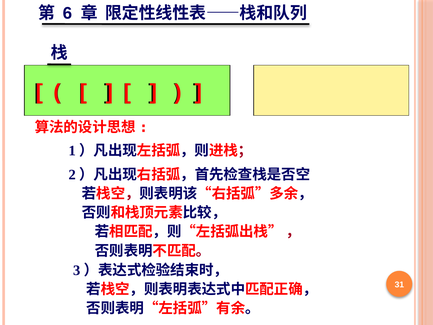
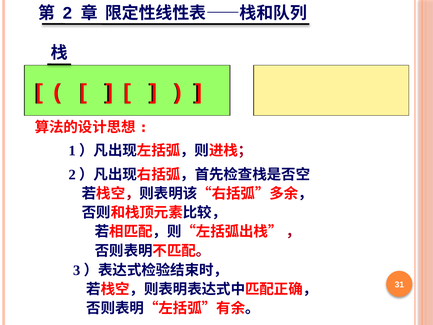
6: 6 -> 2 (67, 13)
